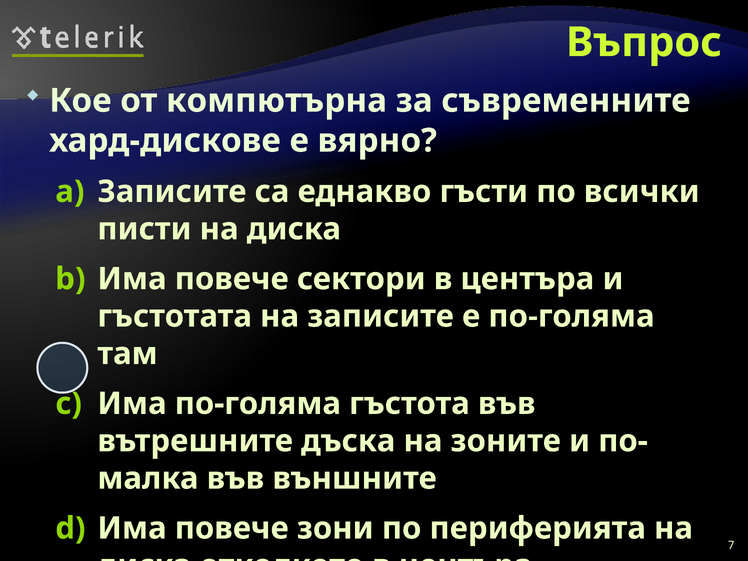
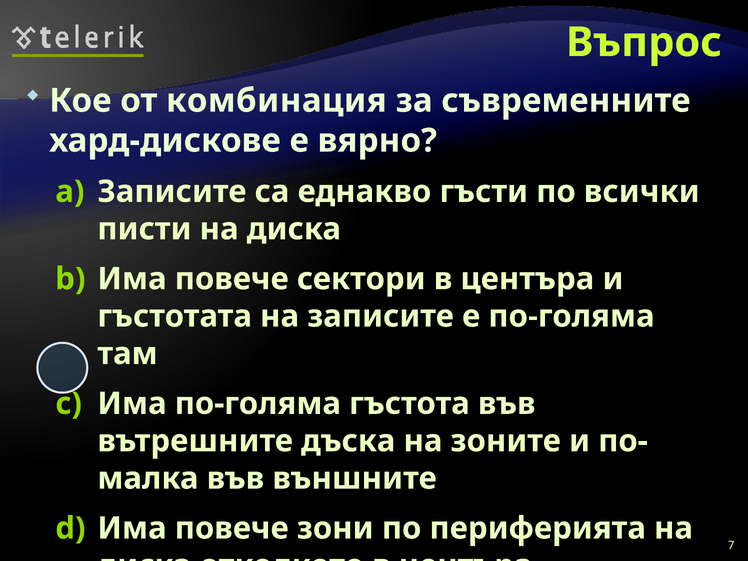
компютърна: компютърна -> комбинация (276, 101)
